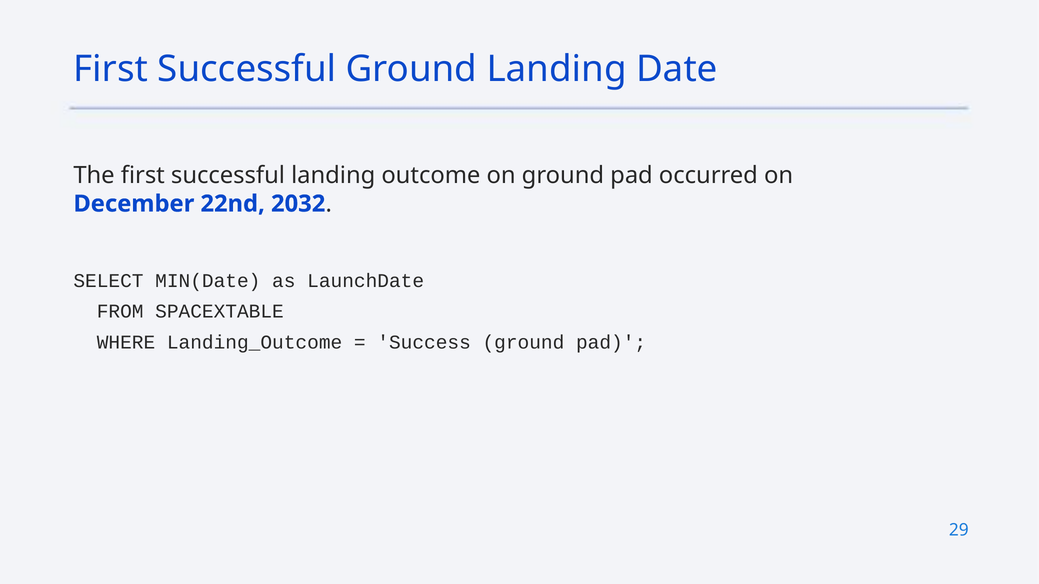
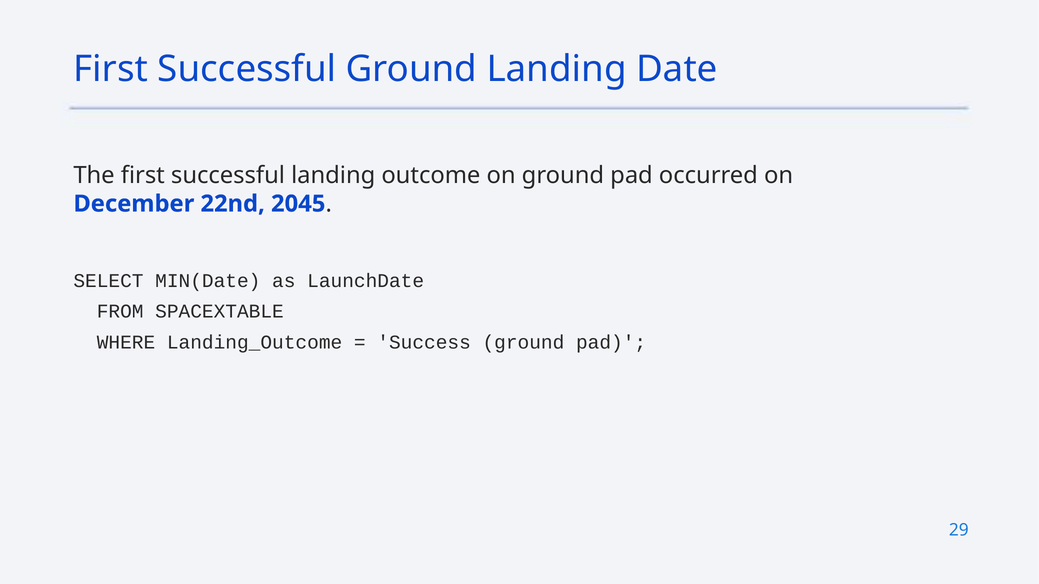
2032: 2032 -> 2045 (298, 204)
